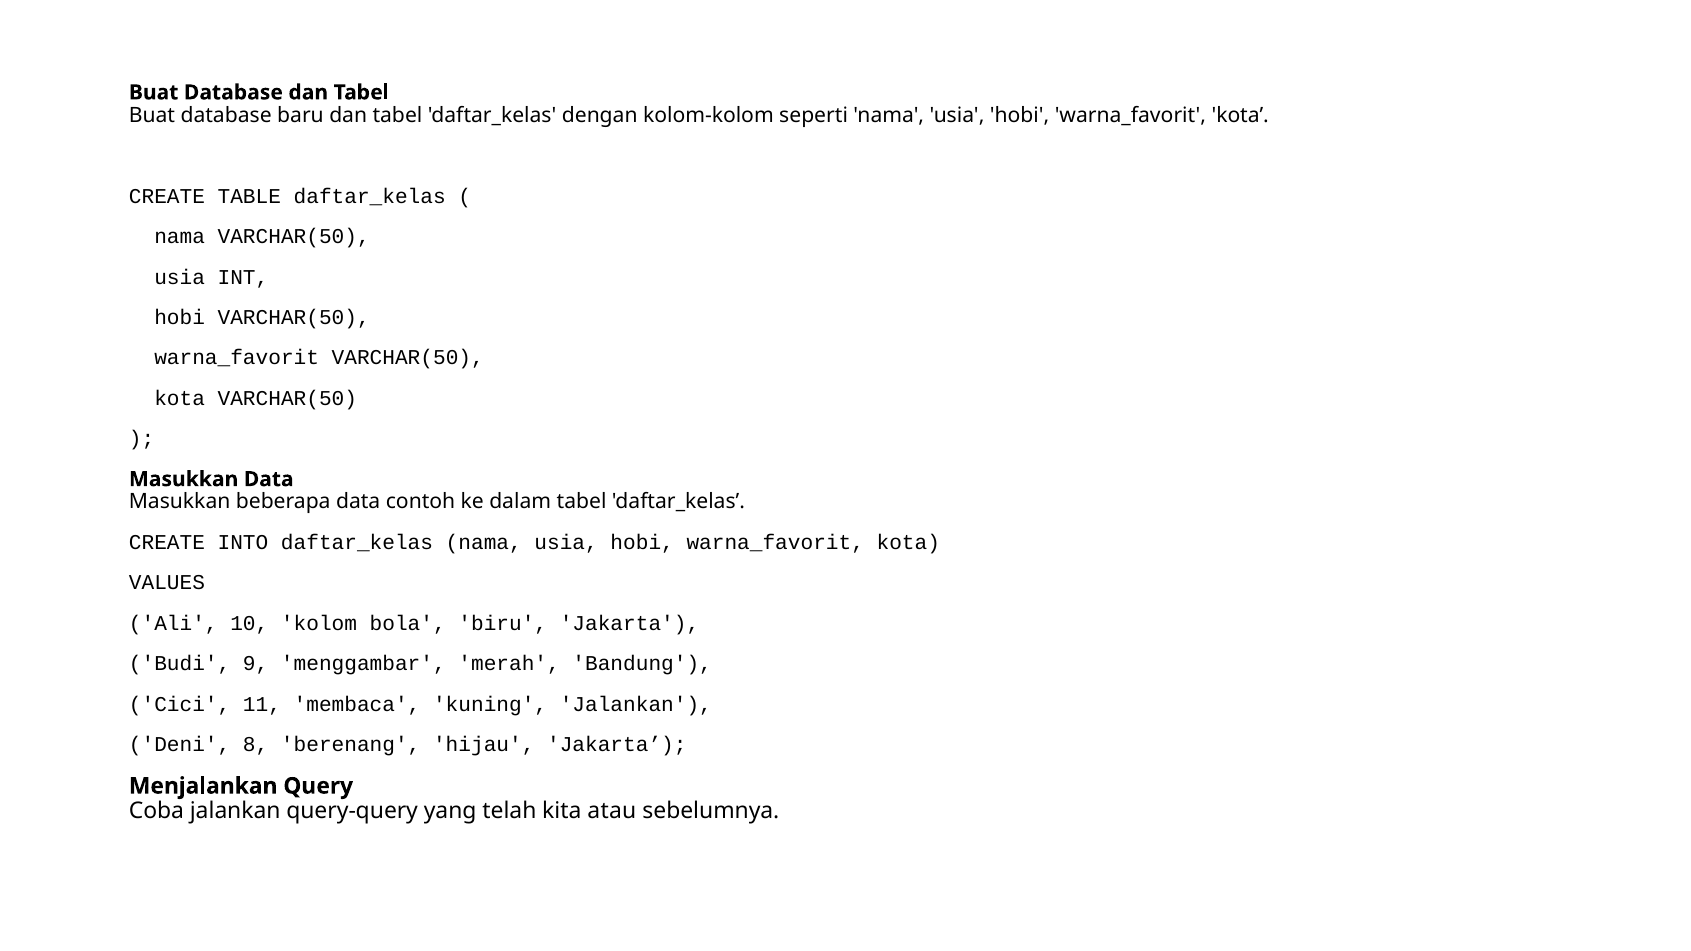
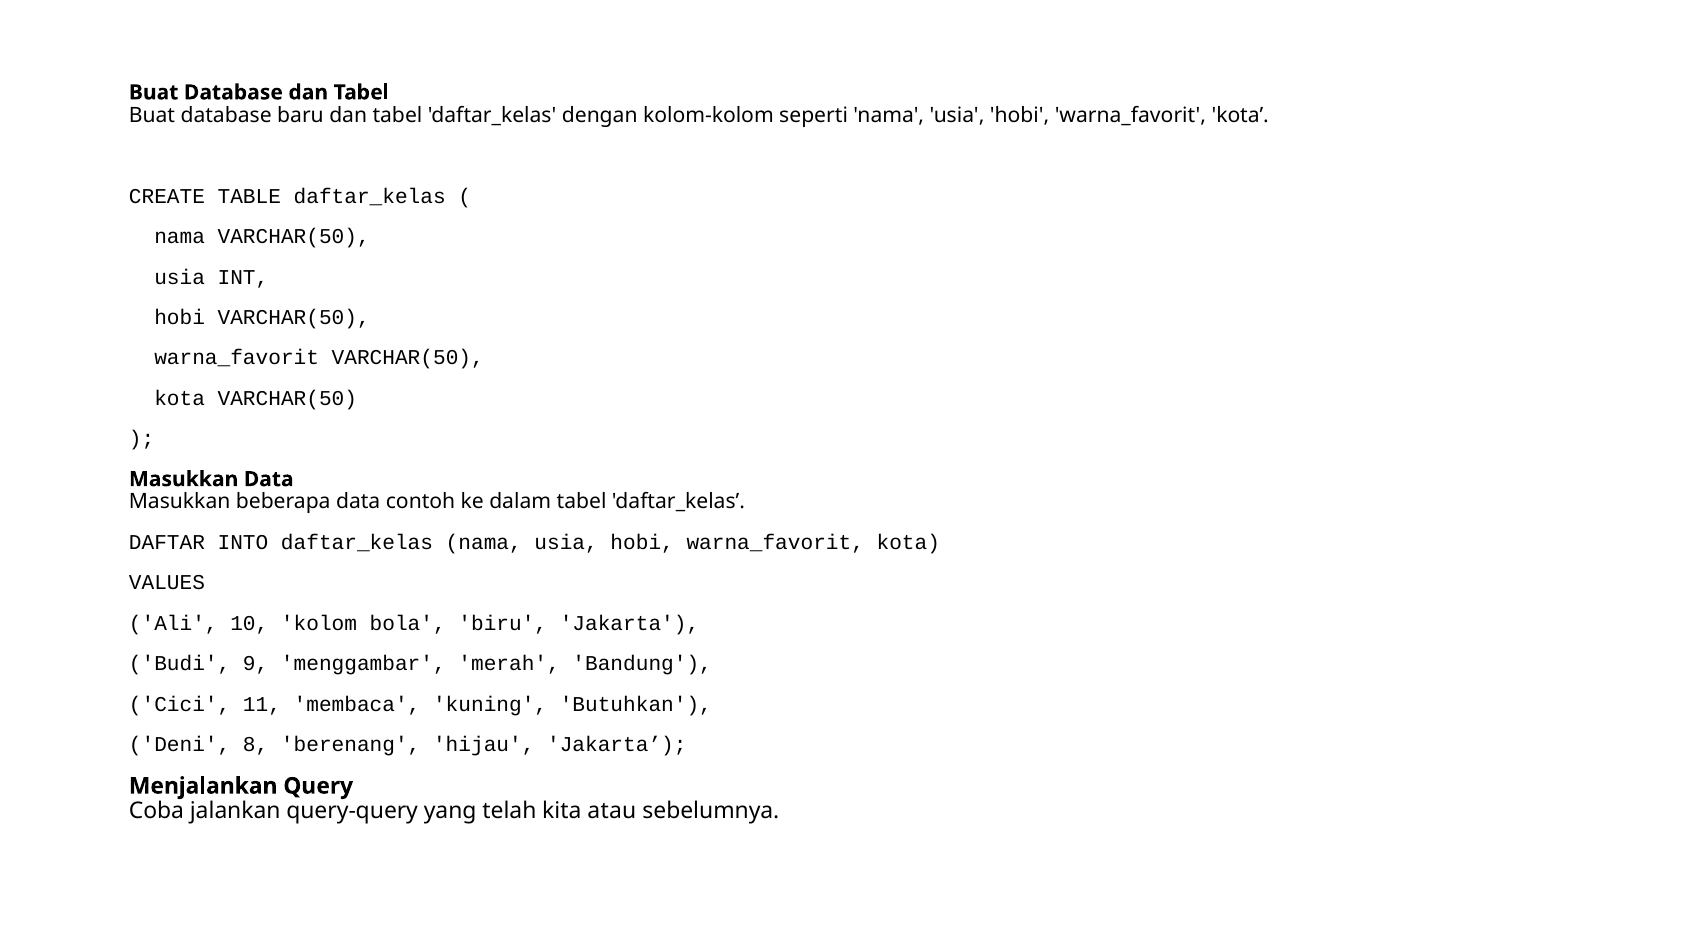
CREATE: CREATE -> DAFTAR (167, 543)
kuning Jalankan: Jalankan -> Butuhkan (636, 704)
